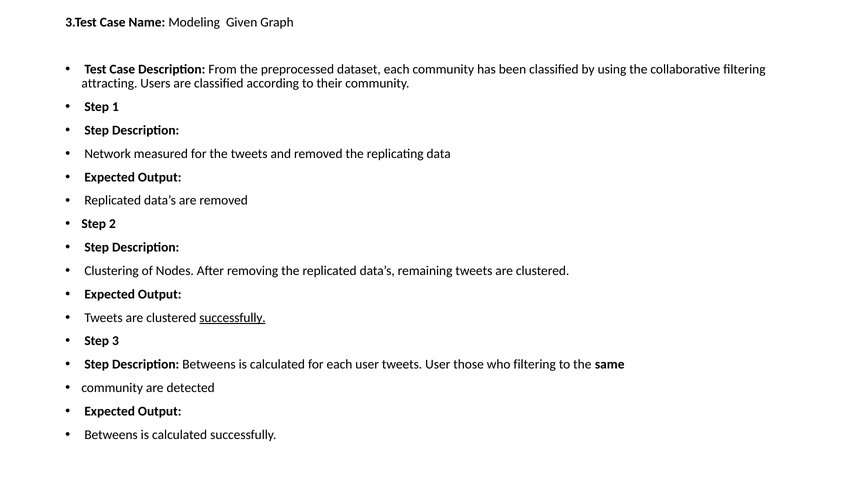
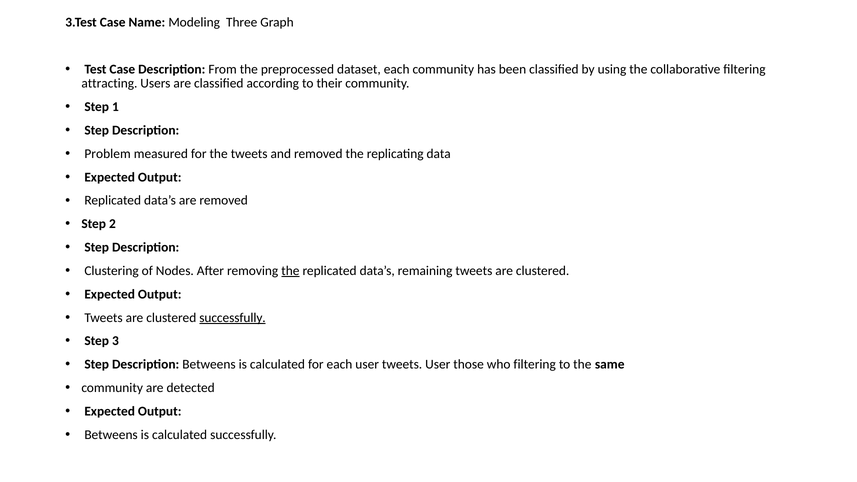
Given: Given -> Three (242, 22)
Network: Network -> Problem (108, 154)
the underline: none -> present (290, 271)
